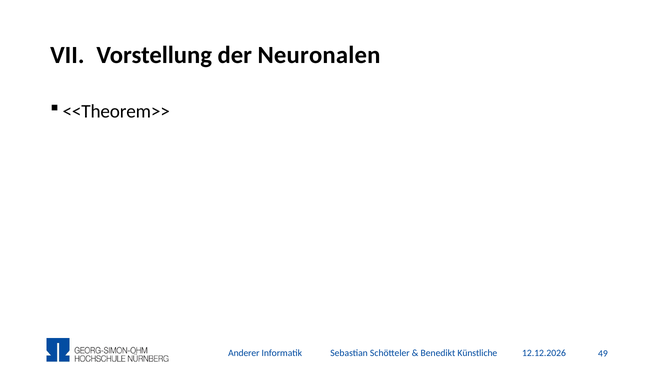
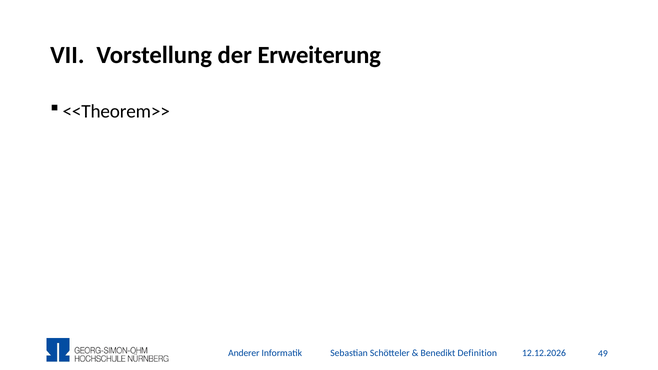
Neuronalen: Neuronalen -> Erweiterung (319, 55)
Künstliche: Künstliche -> Definition (477, 353)
